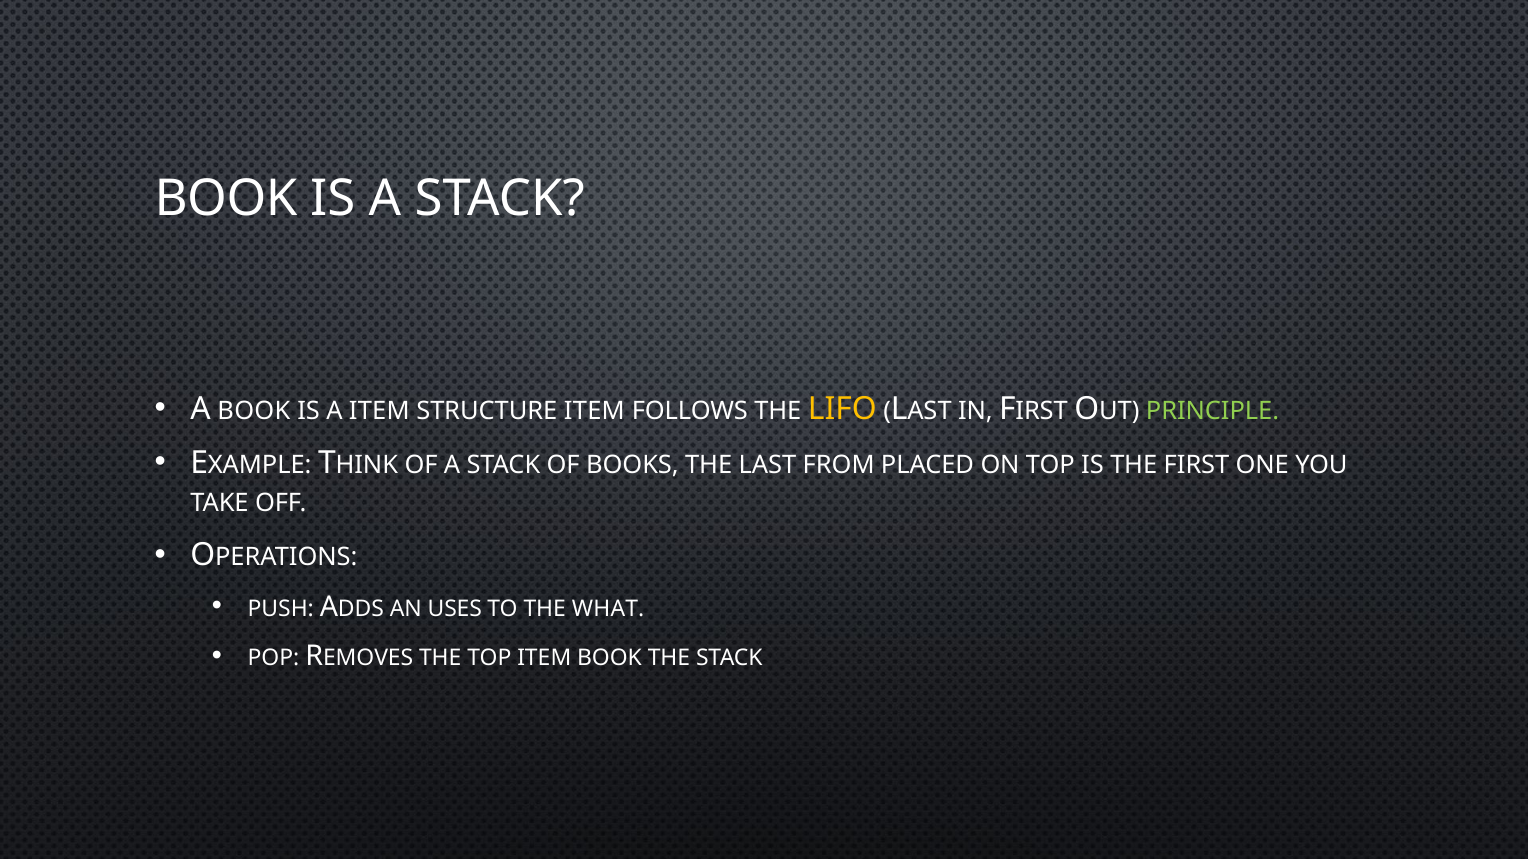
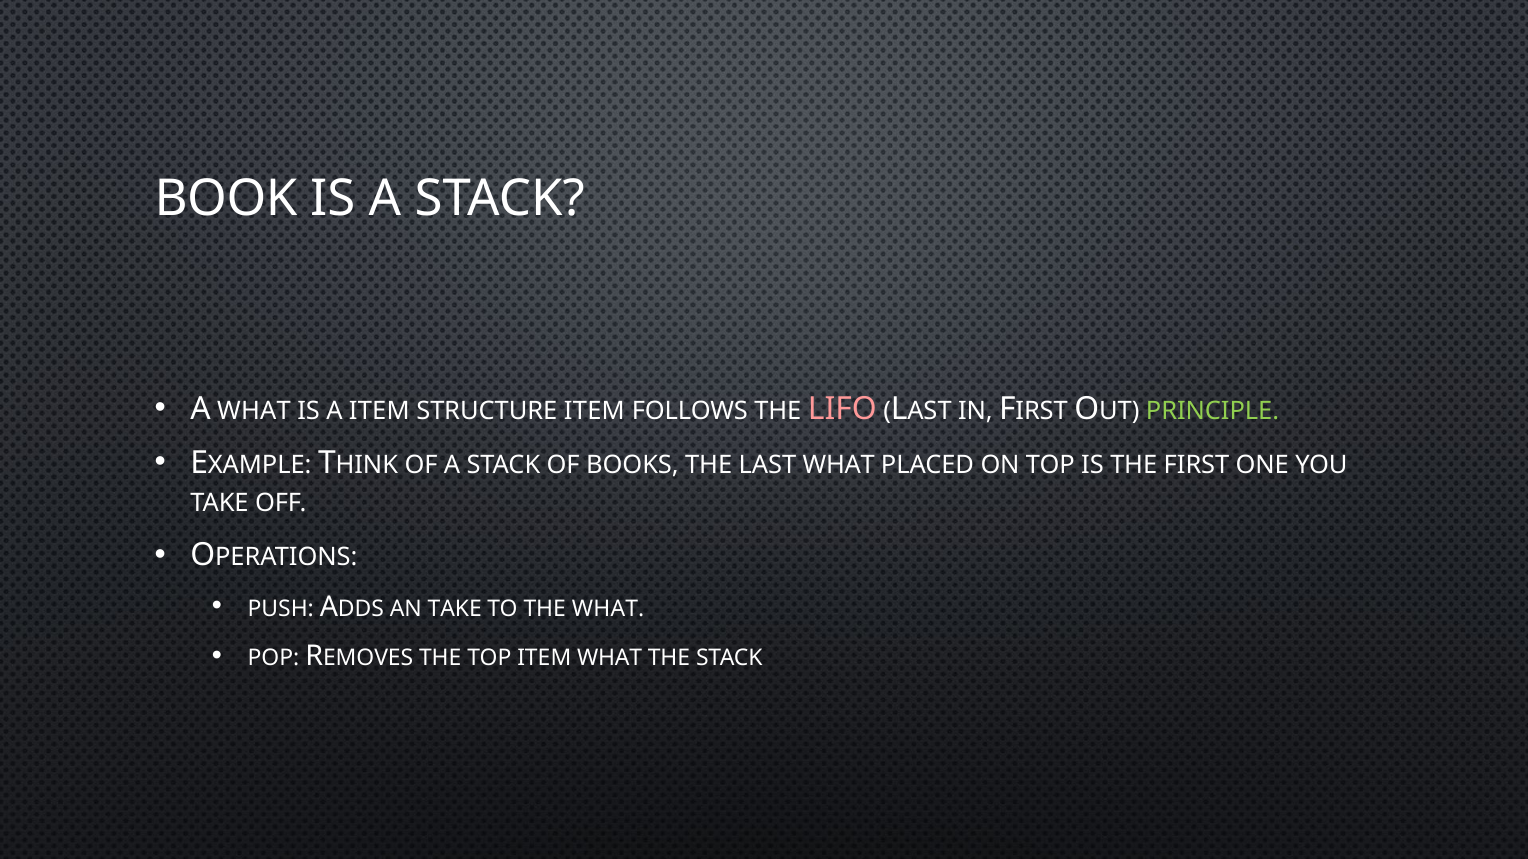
A BOOK: BOOK -> WHAT (254, 411)
LIFO colour: yellow -> pink (842, 409)
LAST FROM: FROM -> WHAT (839, 466)
AN USES: USES -> TAKE (455, 609)
ITEM BOOK: BOOK -> WHAT (610, 659)
